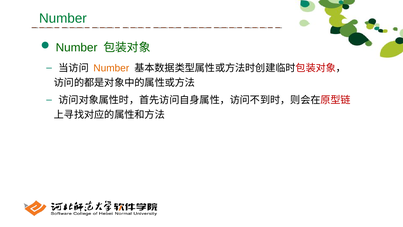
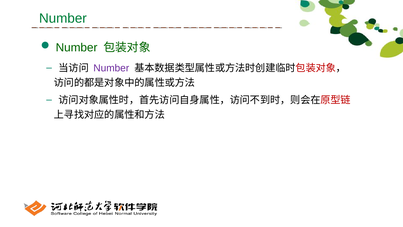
Number colour: orange -> purple (111, 68)
